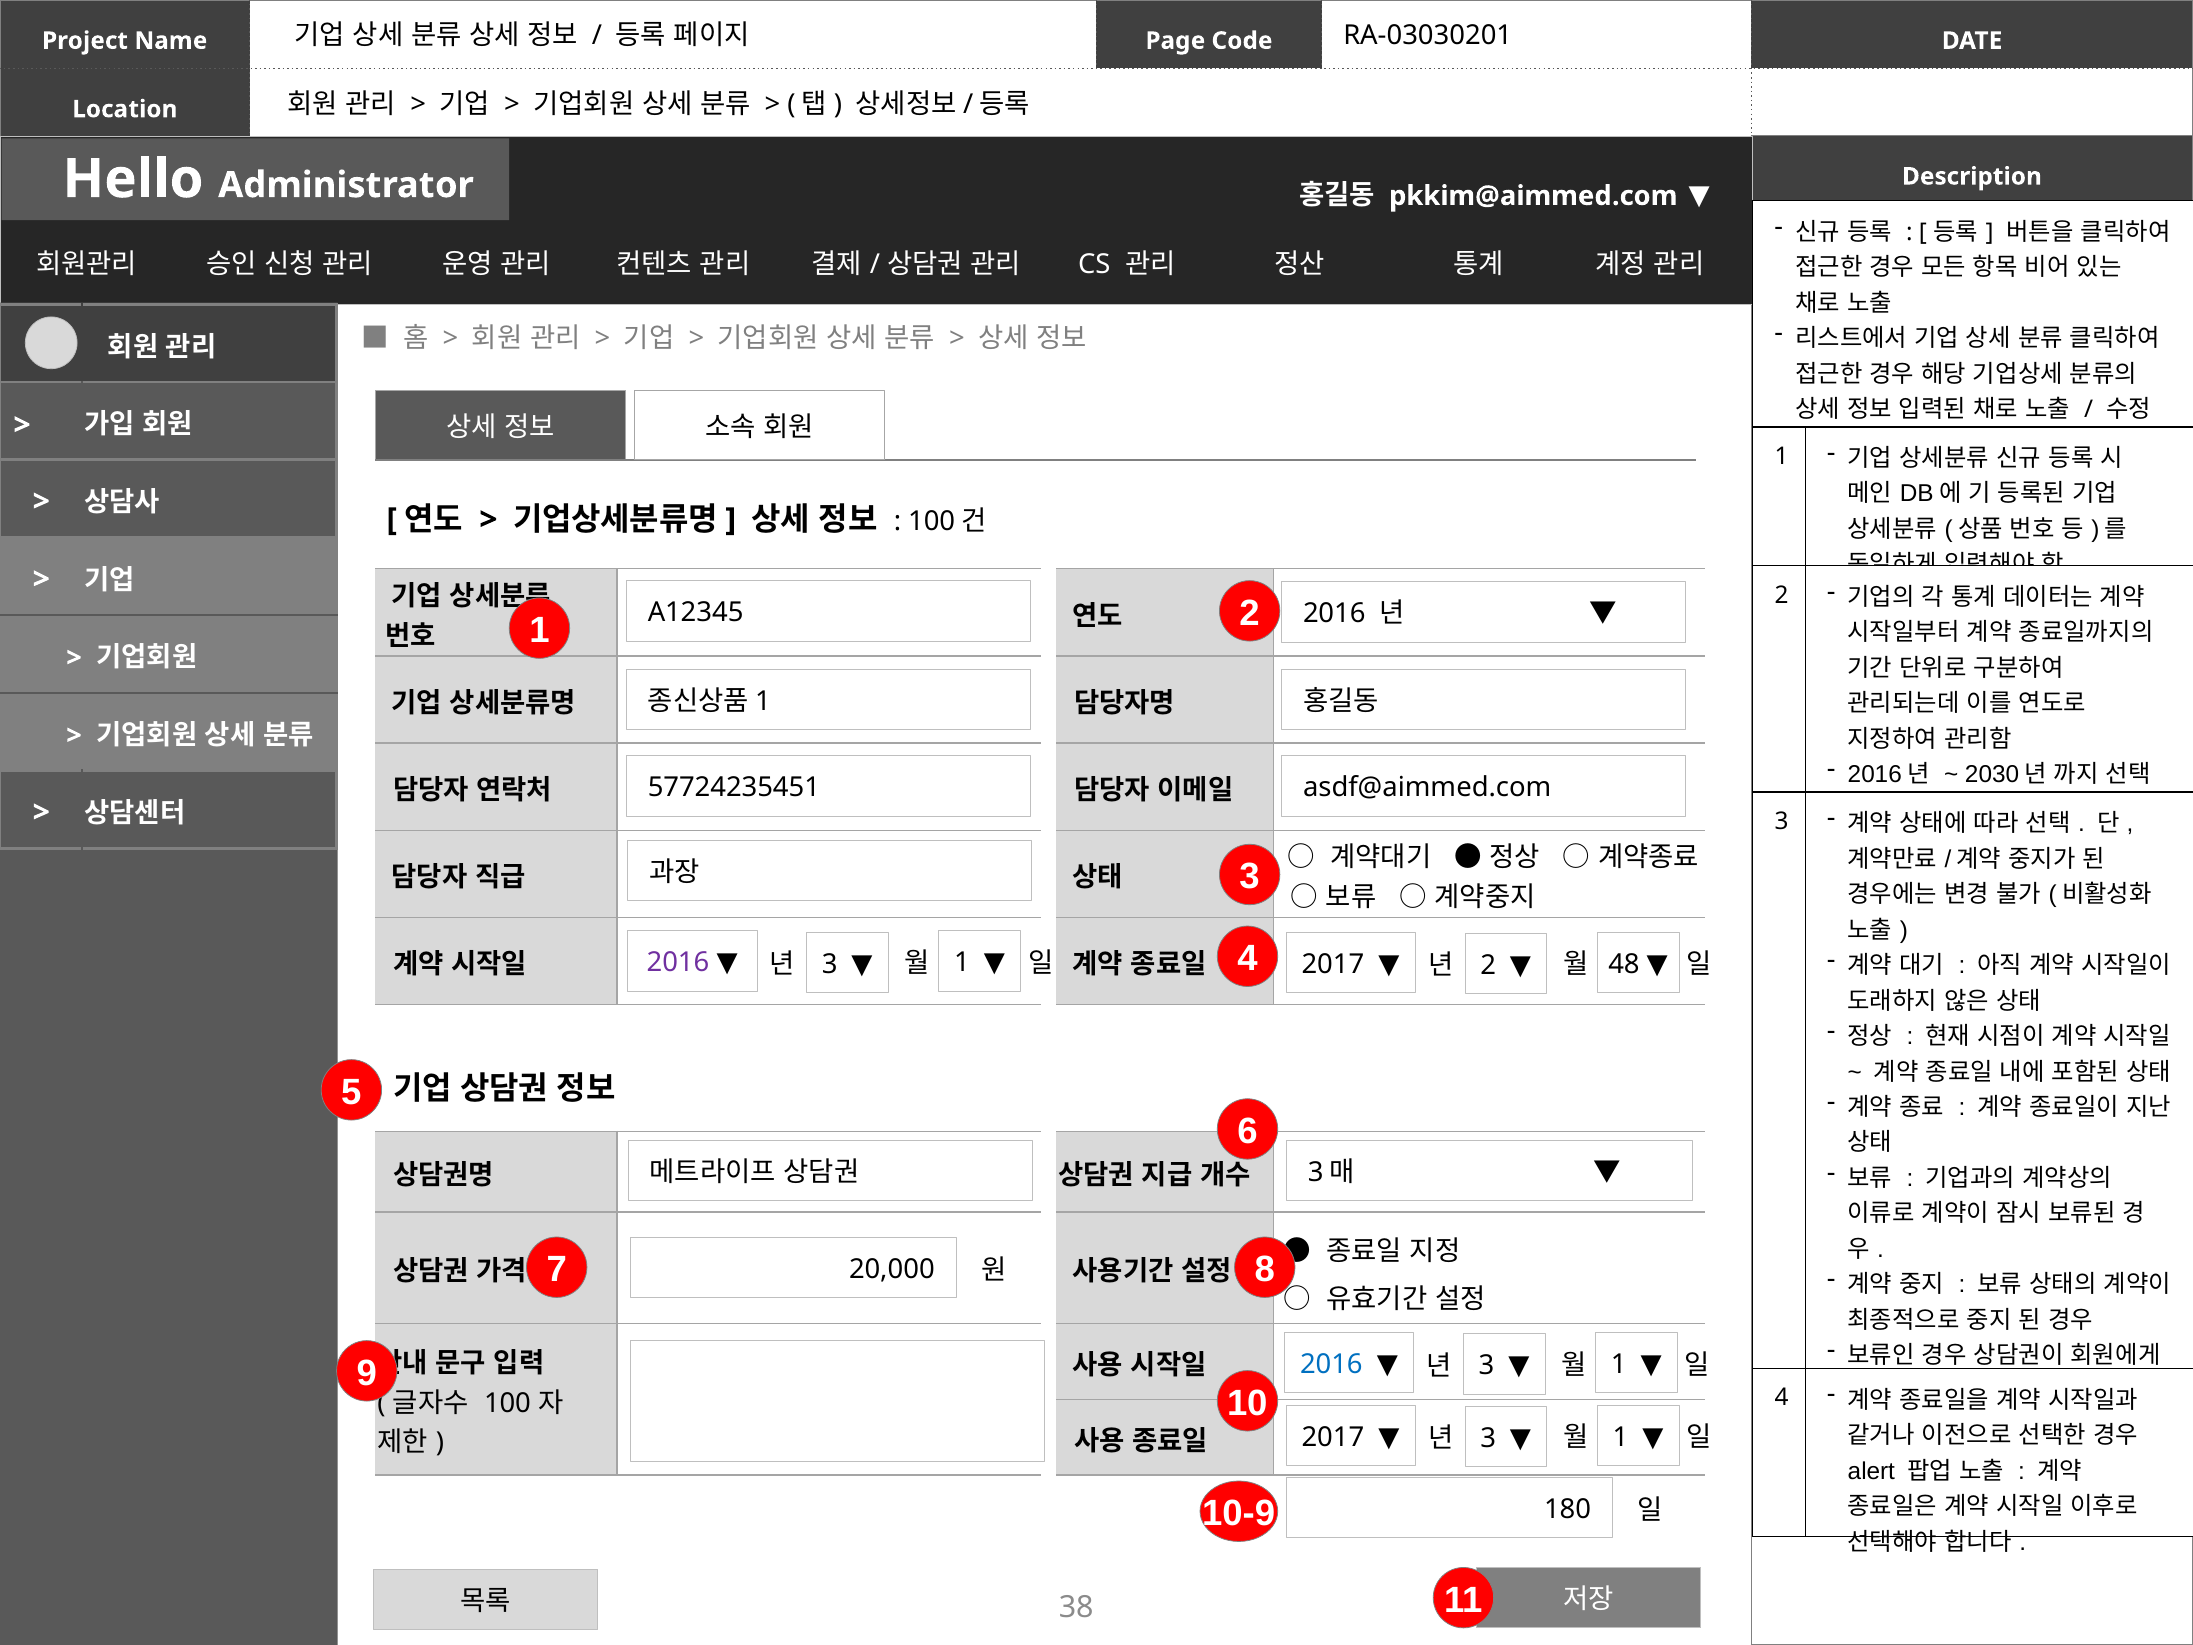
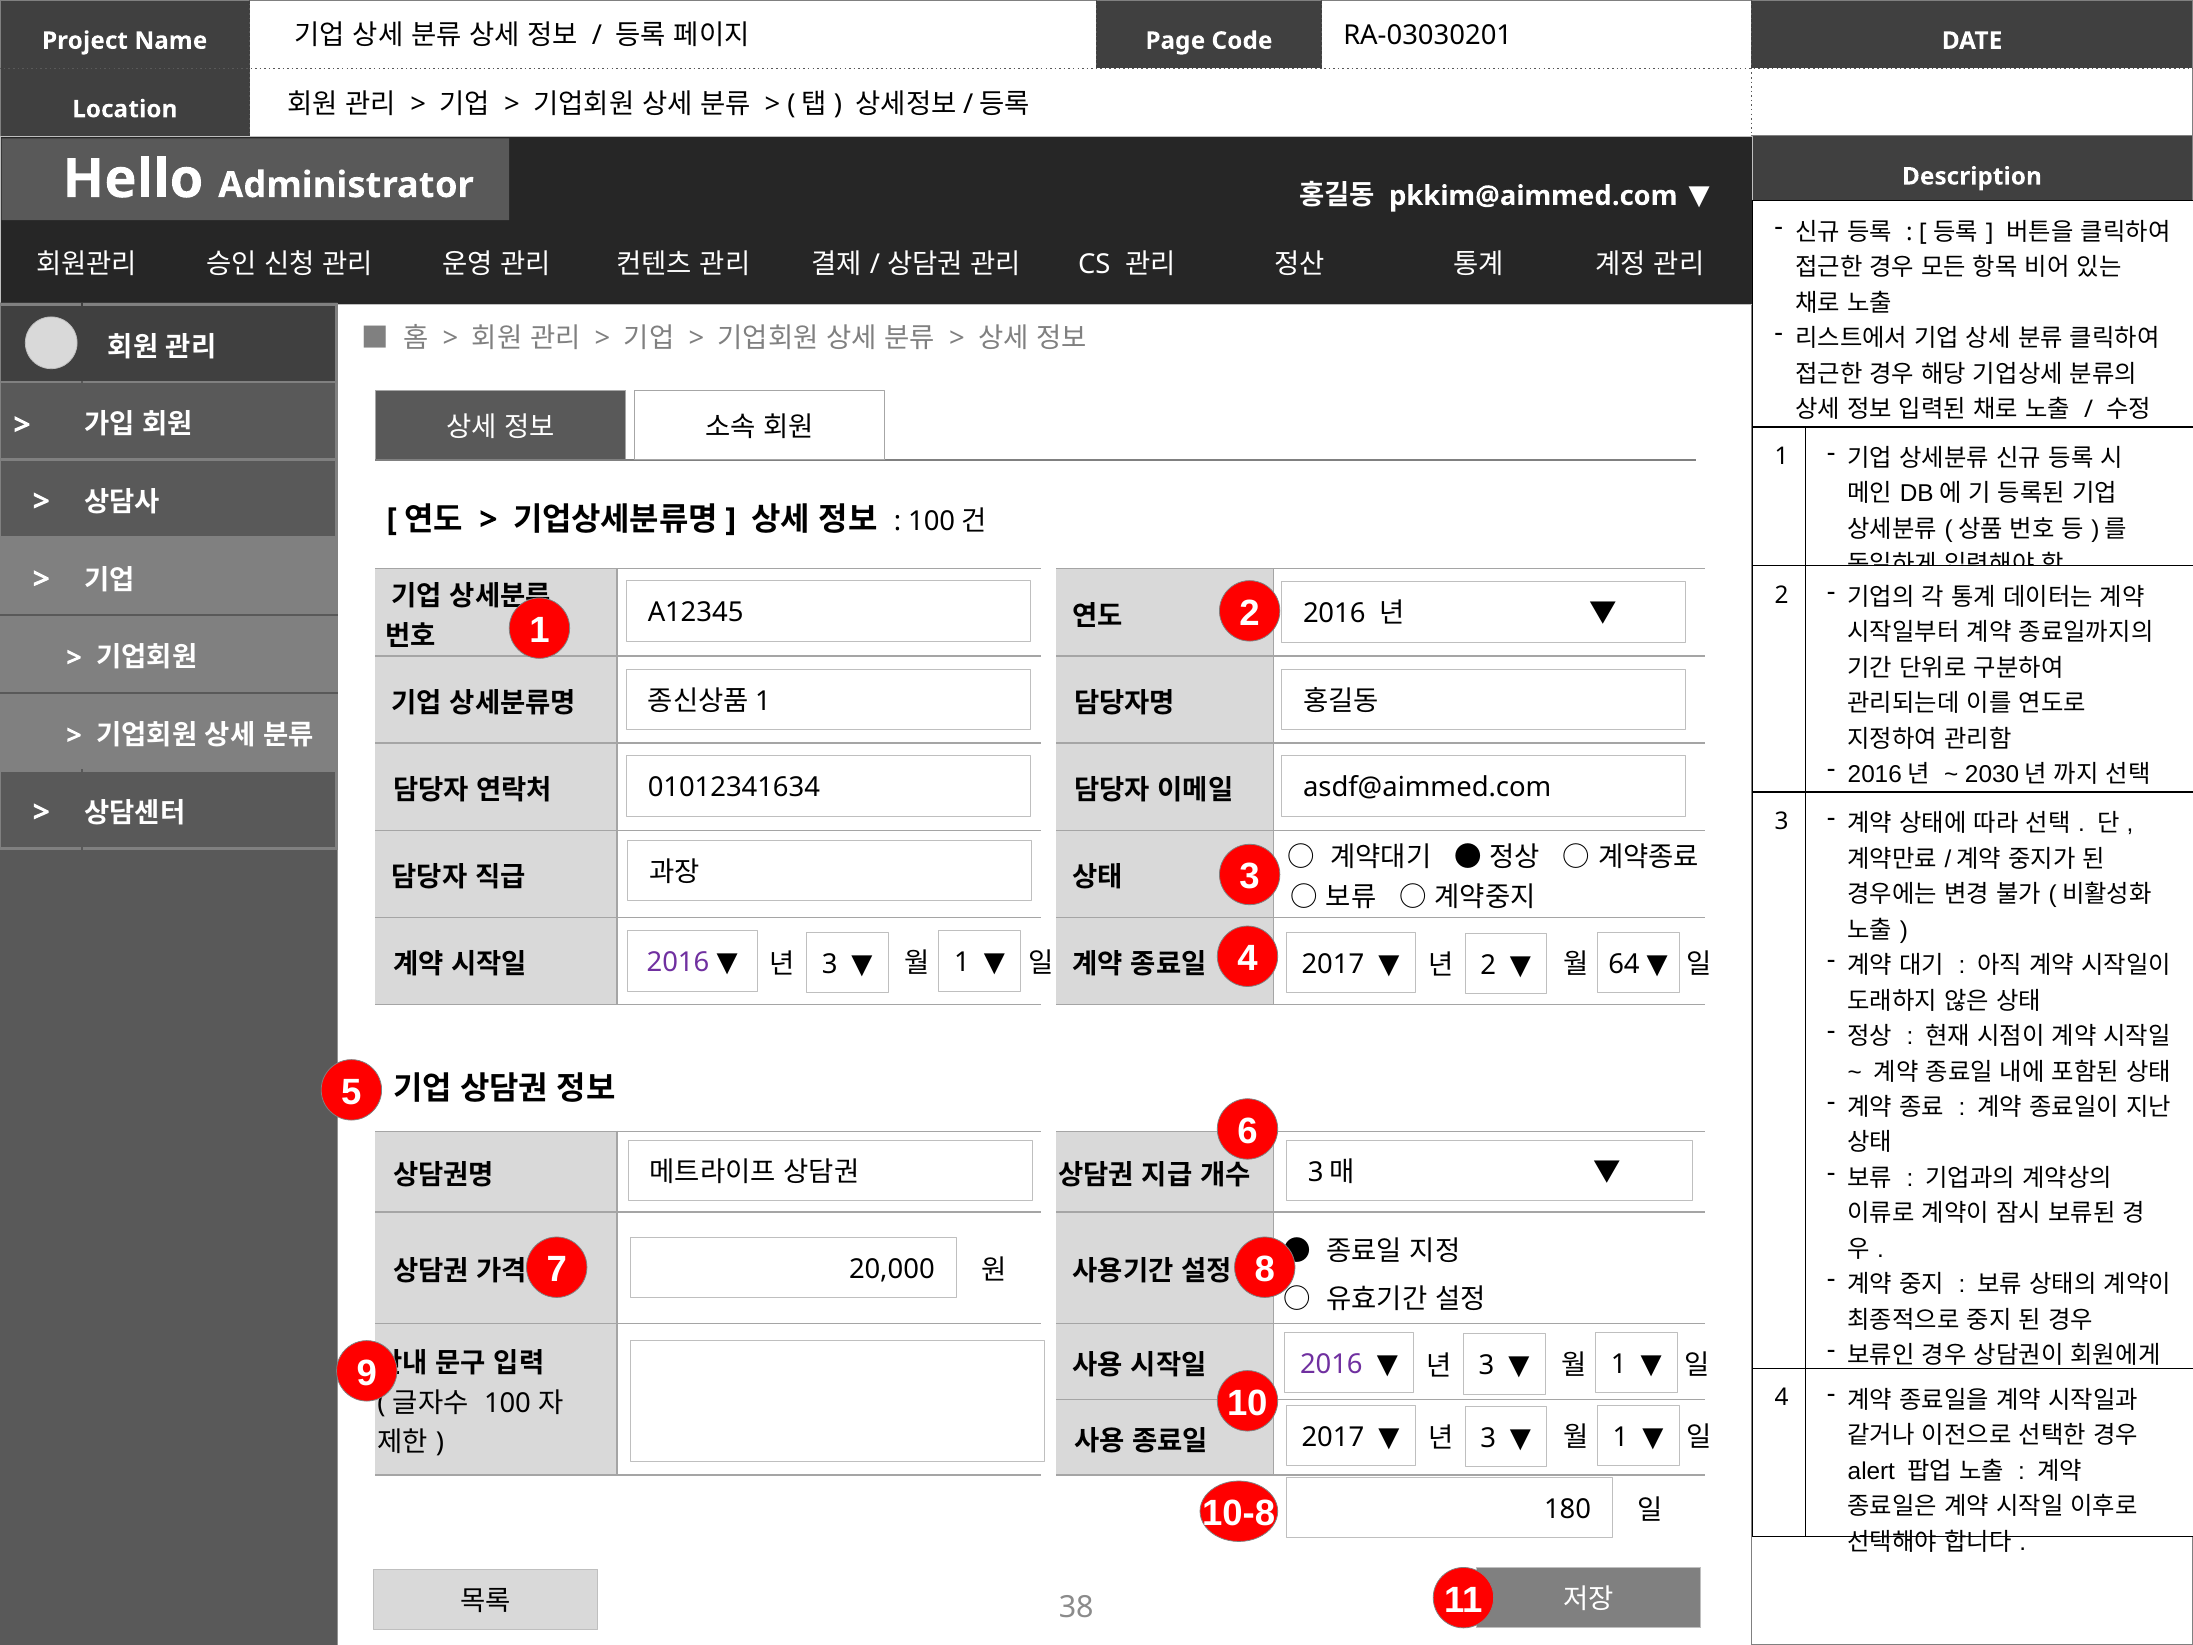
57724235451: 57724235451 -> 01012341634 (734, 788)
48: 48 -> 64 (1624, 964)
2016 colour: blue -> purple (1331, 1364)
10-9: 10-9 -> 10-8 (1239, 1513)
